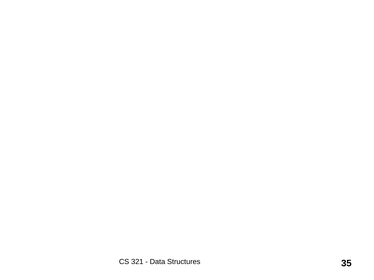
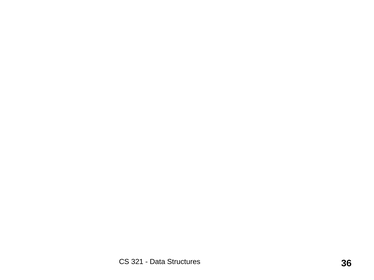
35: 35 -> 36 (346, 264)
